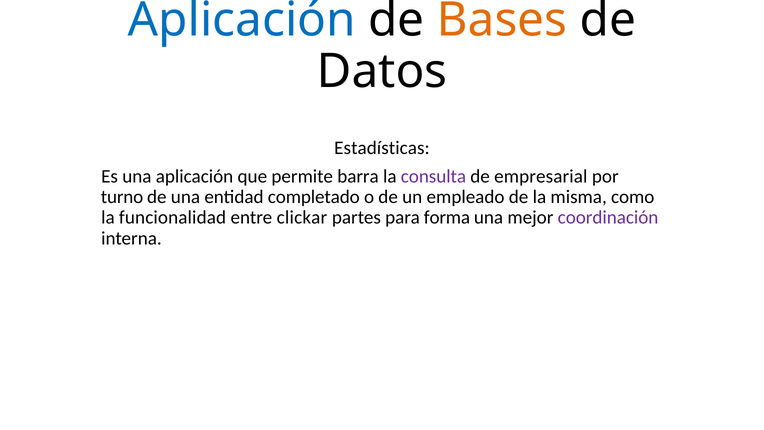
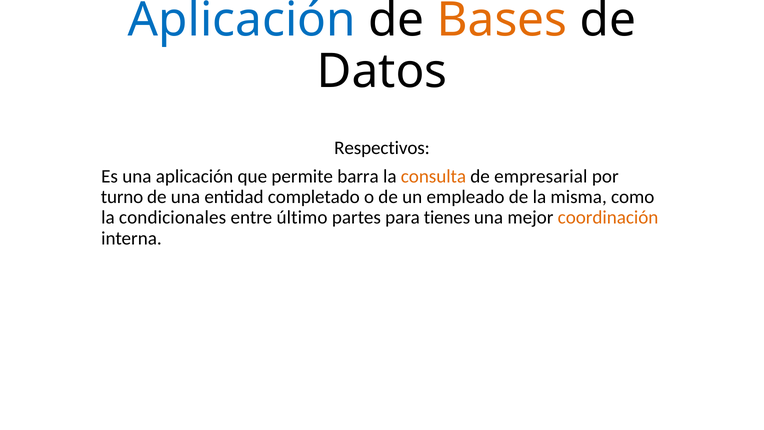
Estadísticas: Estadísticas -> Respectivos (382, 148)
consulta colour: purple -> orange (433, 176)
funcionalidad: funcionalidad -> condicionales (173, 218)
clickar: clickar -> último (302, 218)
forma: forma -> tienes (447, 218)
coordinación colour: purple -> orange (608, 218)
